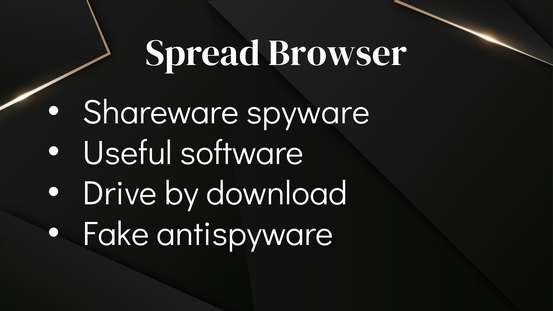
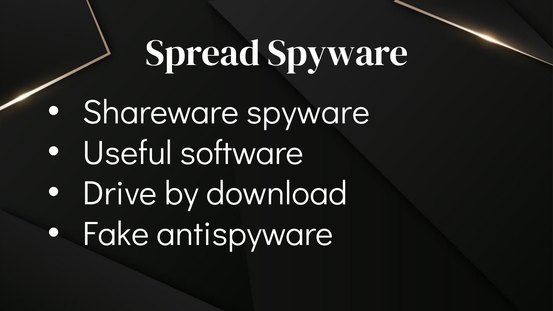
Spread Browser: Browser -> Spyware (338, 53)
